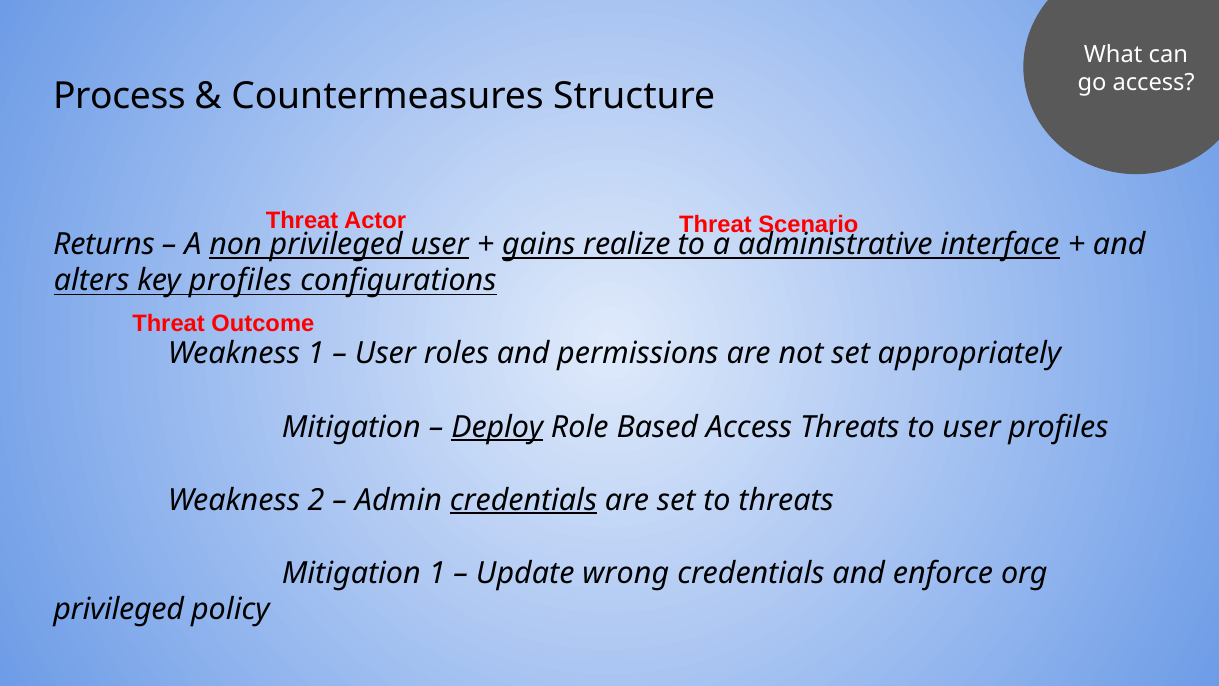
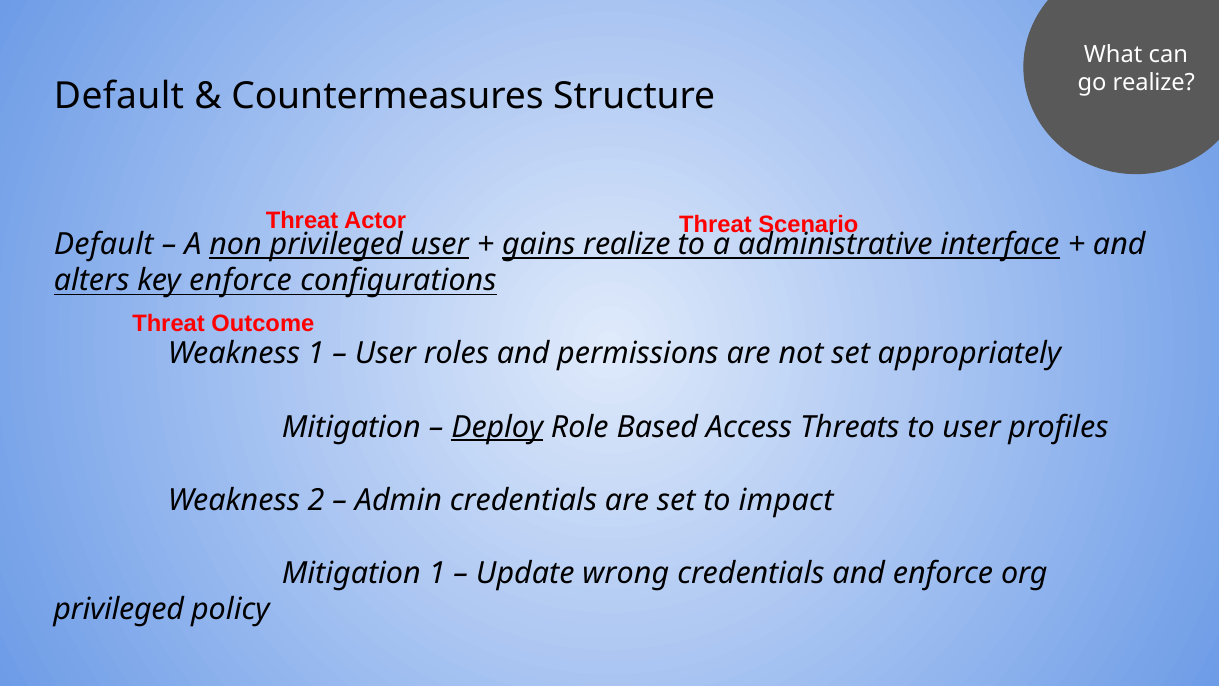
go access: access -> realize (1154, 83)
Process: Process -> Default (119, 96)
Returns: Returns -> Default (104, 244)
key profiles: profiles -> enforce (240, 280)
credentials underline: present -> none (524, 500)
to threats: threats -> impact (786, 500)
